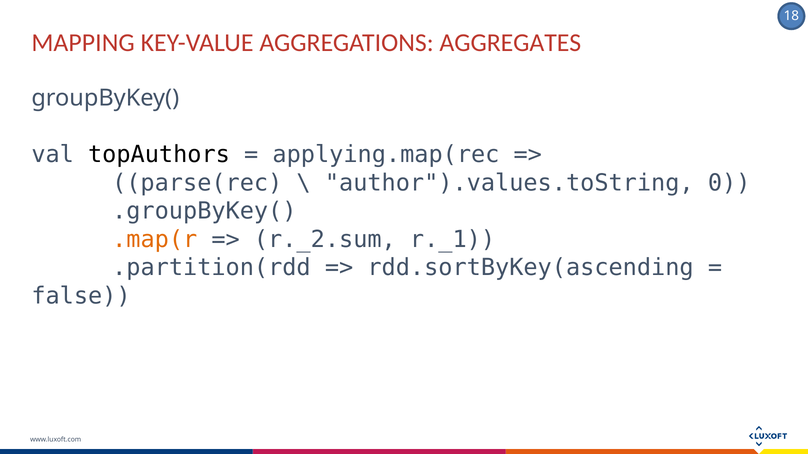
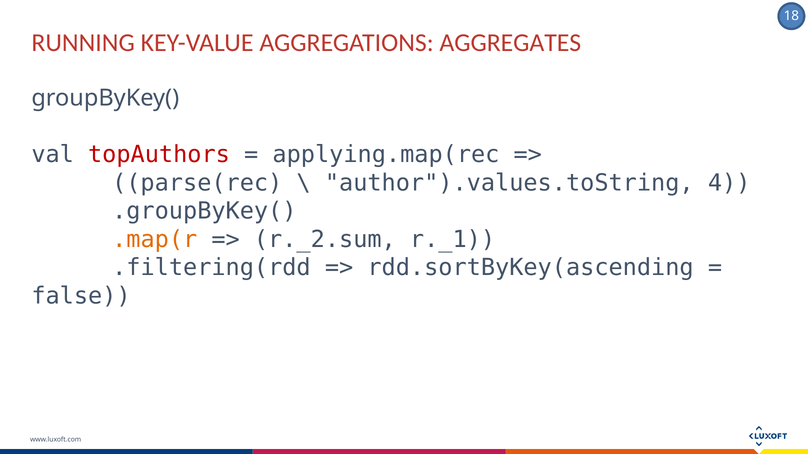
MAPPING: MAPPING -> RUNNING (83, 43)
topAuthors colour: black -> red (159, 155)
0: 0 -> 4 (729, 183)
.partition(rdd: .partition(rdd -> .filtering(rdd (211, 268)
